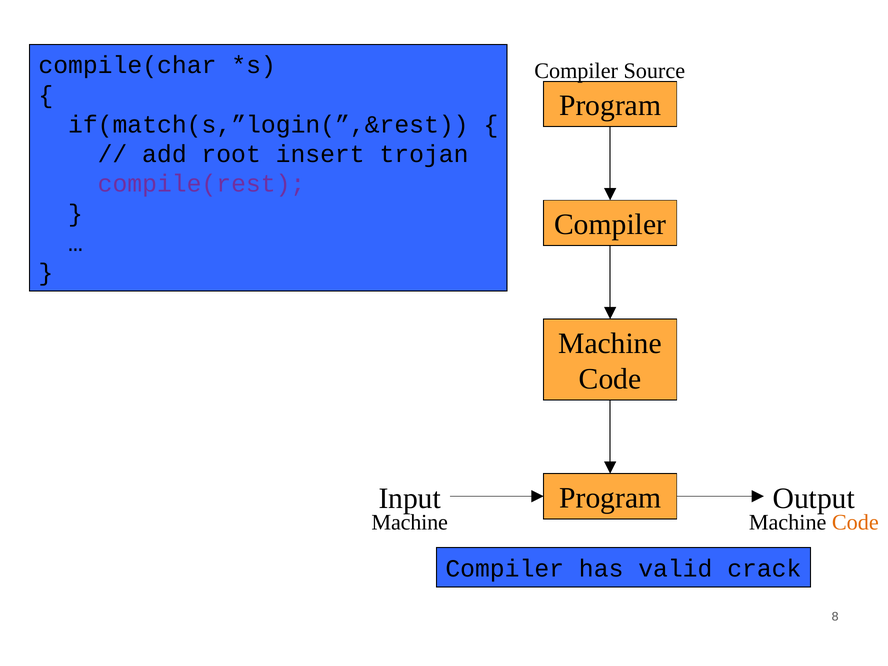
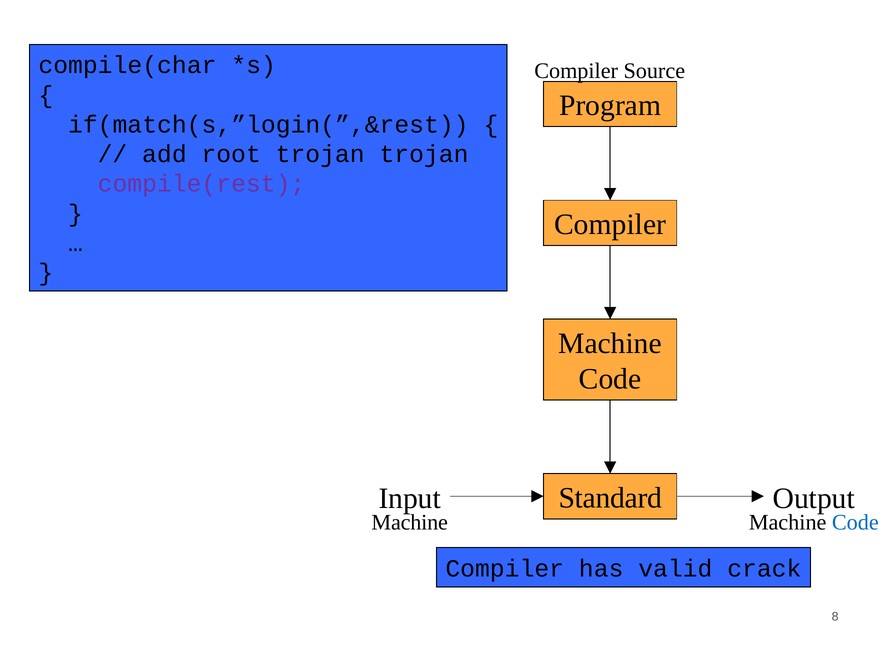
root insert: insert -> trojan (320, 154)
Program: Program -> Standard (610, 498)
Code colour: orange -> blue (855, 523)
